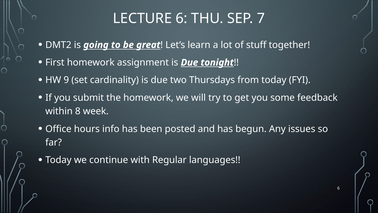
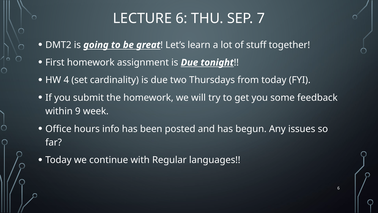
9: 9 -> 4 (66, 80)
8: 8 -> 9 (78, 111)
